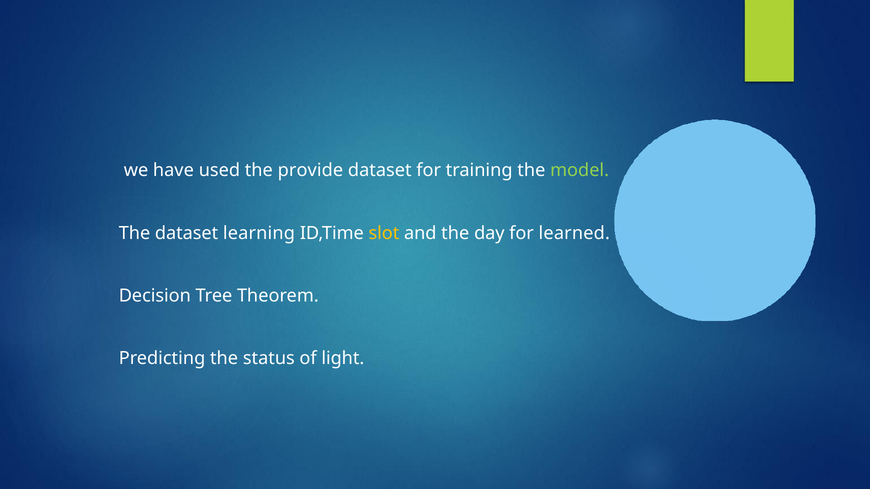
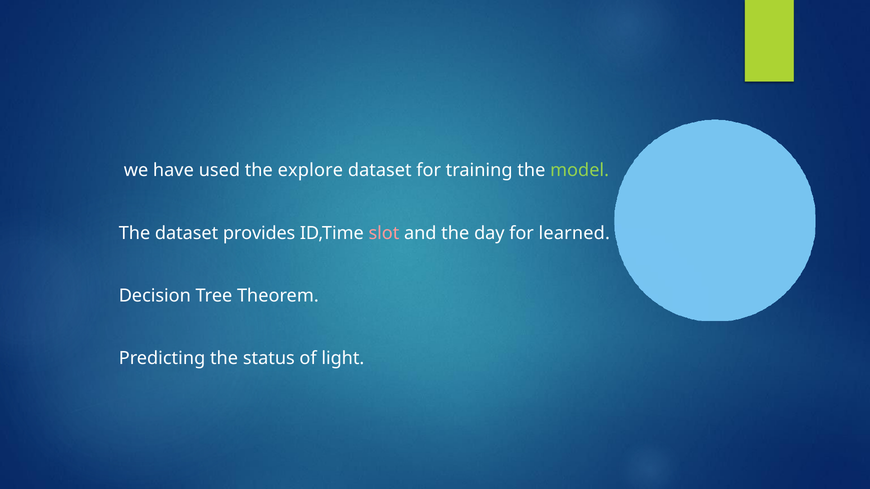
provide: provide -> explore (310, 171)
learning: learning -> provides (259, 233)
slot colour: yellow -> pink (384, 233)
